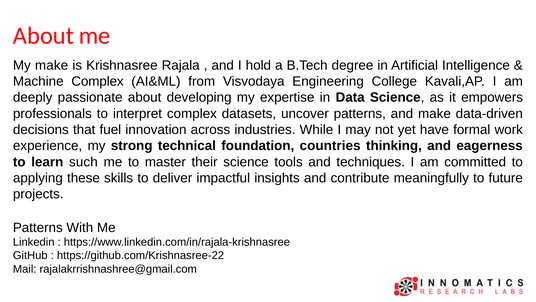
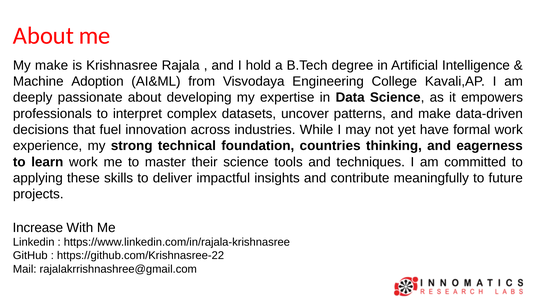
Machine Complex: Complex -> Adoption (98, 81)
learn such: such -> work (83, 162)
Patterns: Patterns -> Increase (38, 227)
